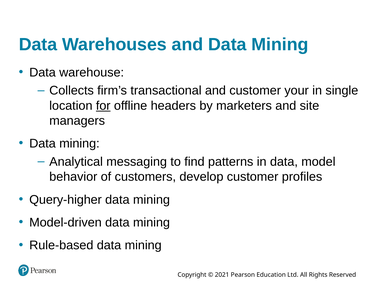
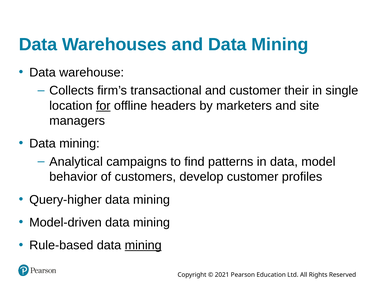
your: your -> their (297, 91)
messaging: messaging -> campaigns (137, 162)
mining underline: none -> present (143, 245)
